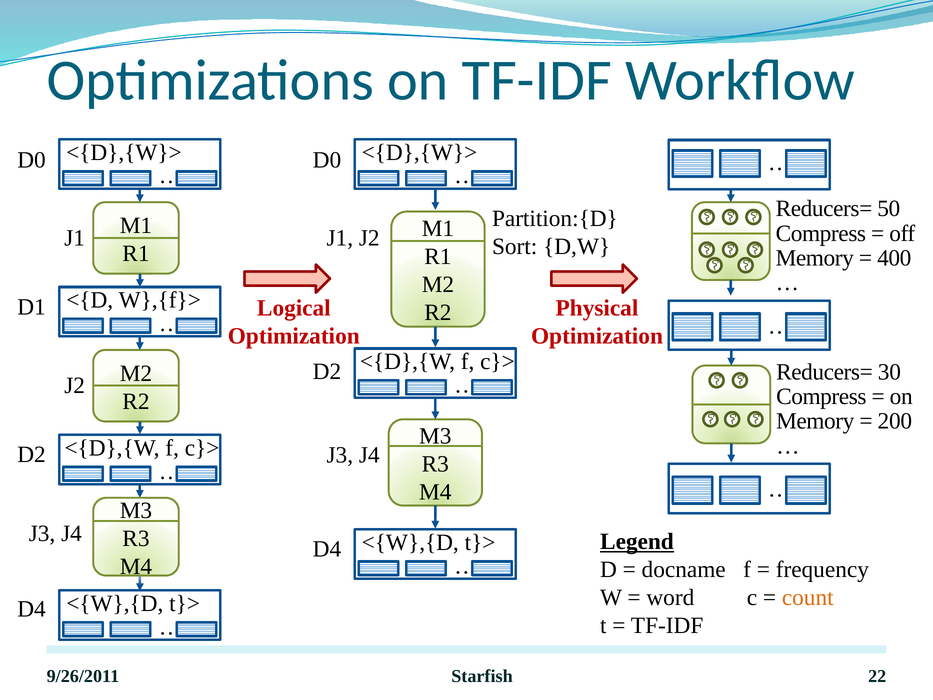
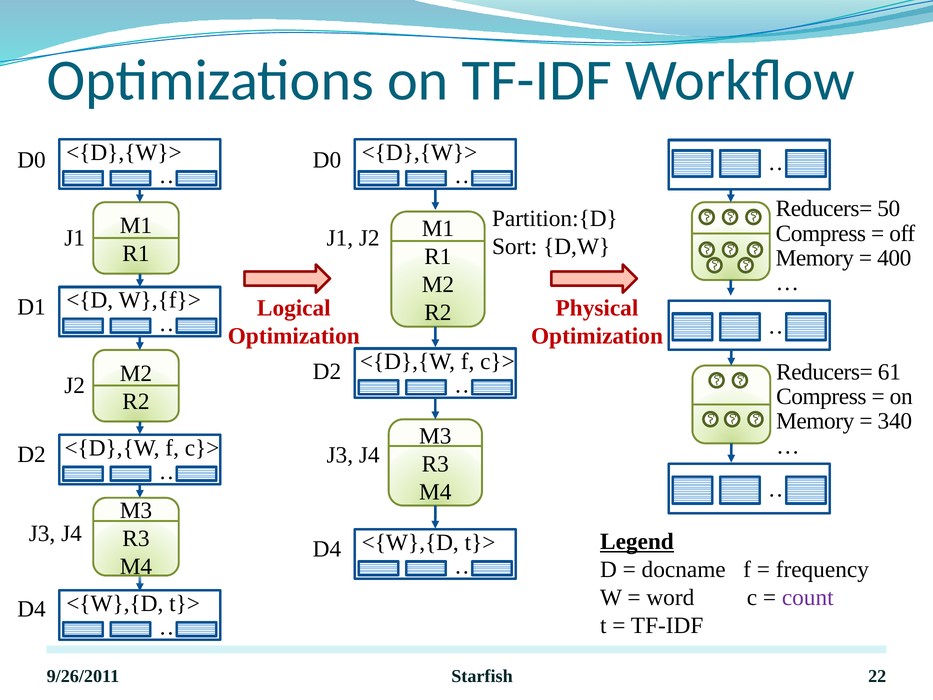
30: 30 -> 61 (889, 372)
200: 200 -> 340 (895, 421)
count colour: orange -> purple (808, 597)
